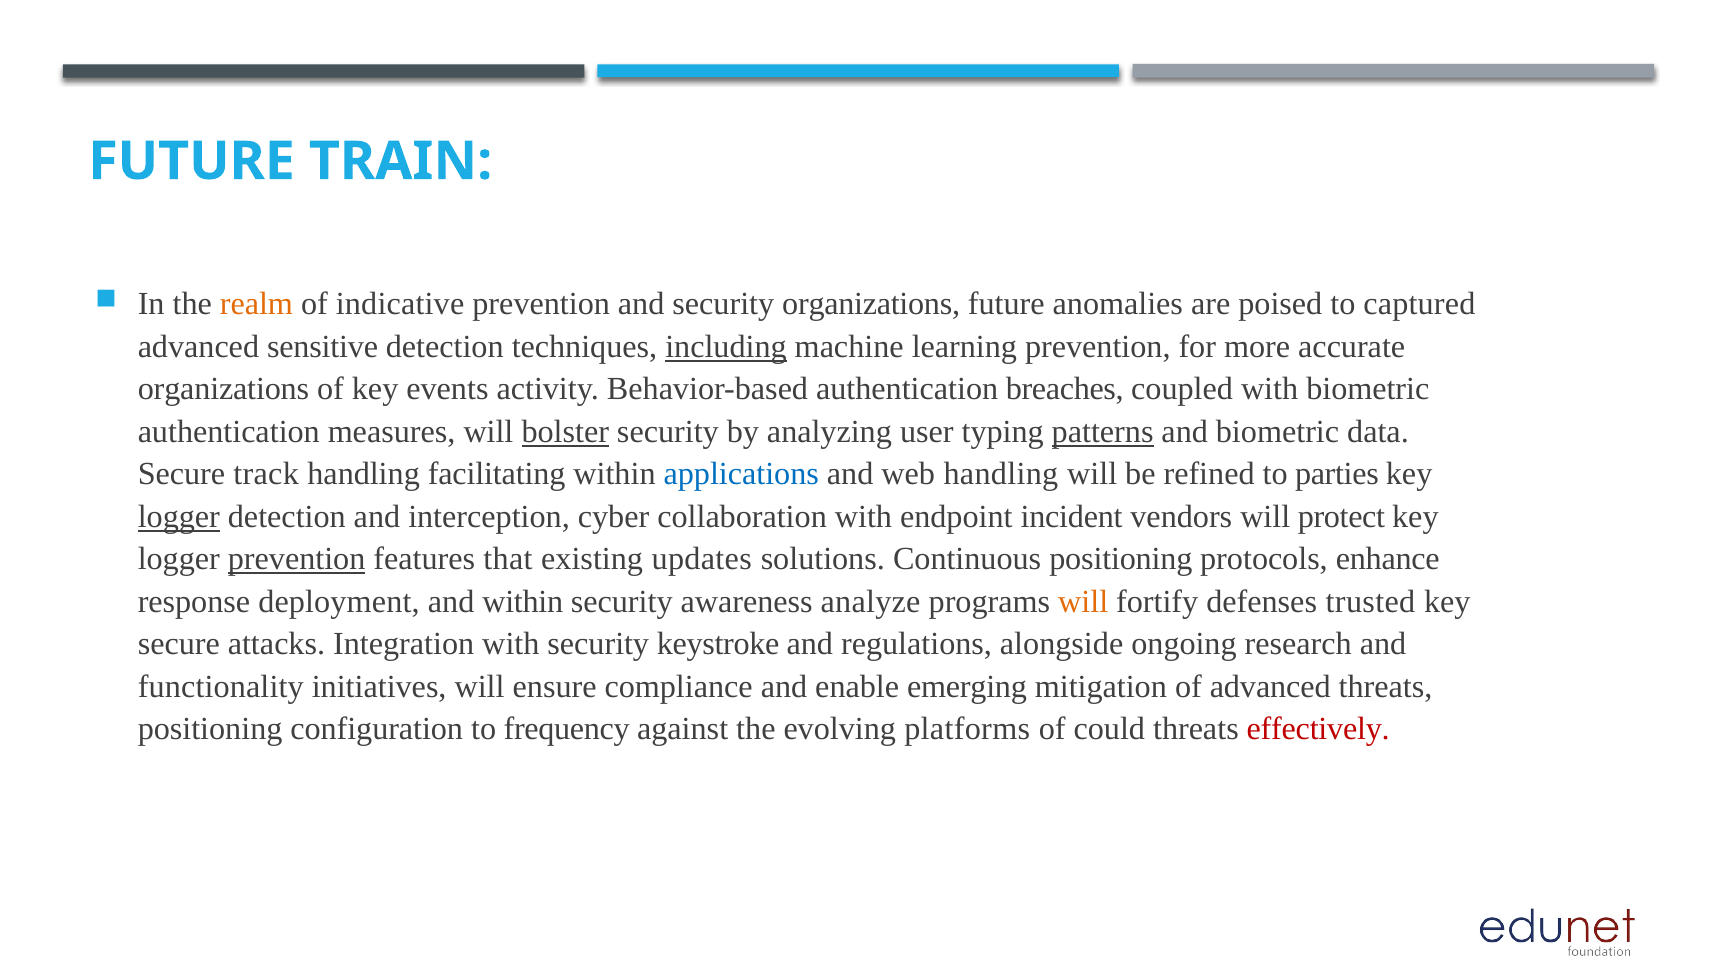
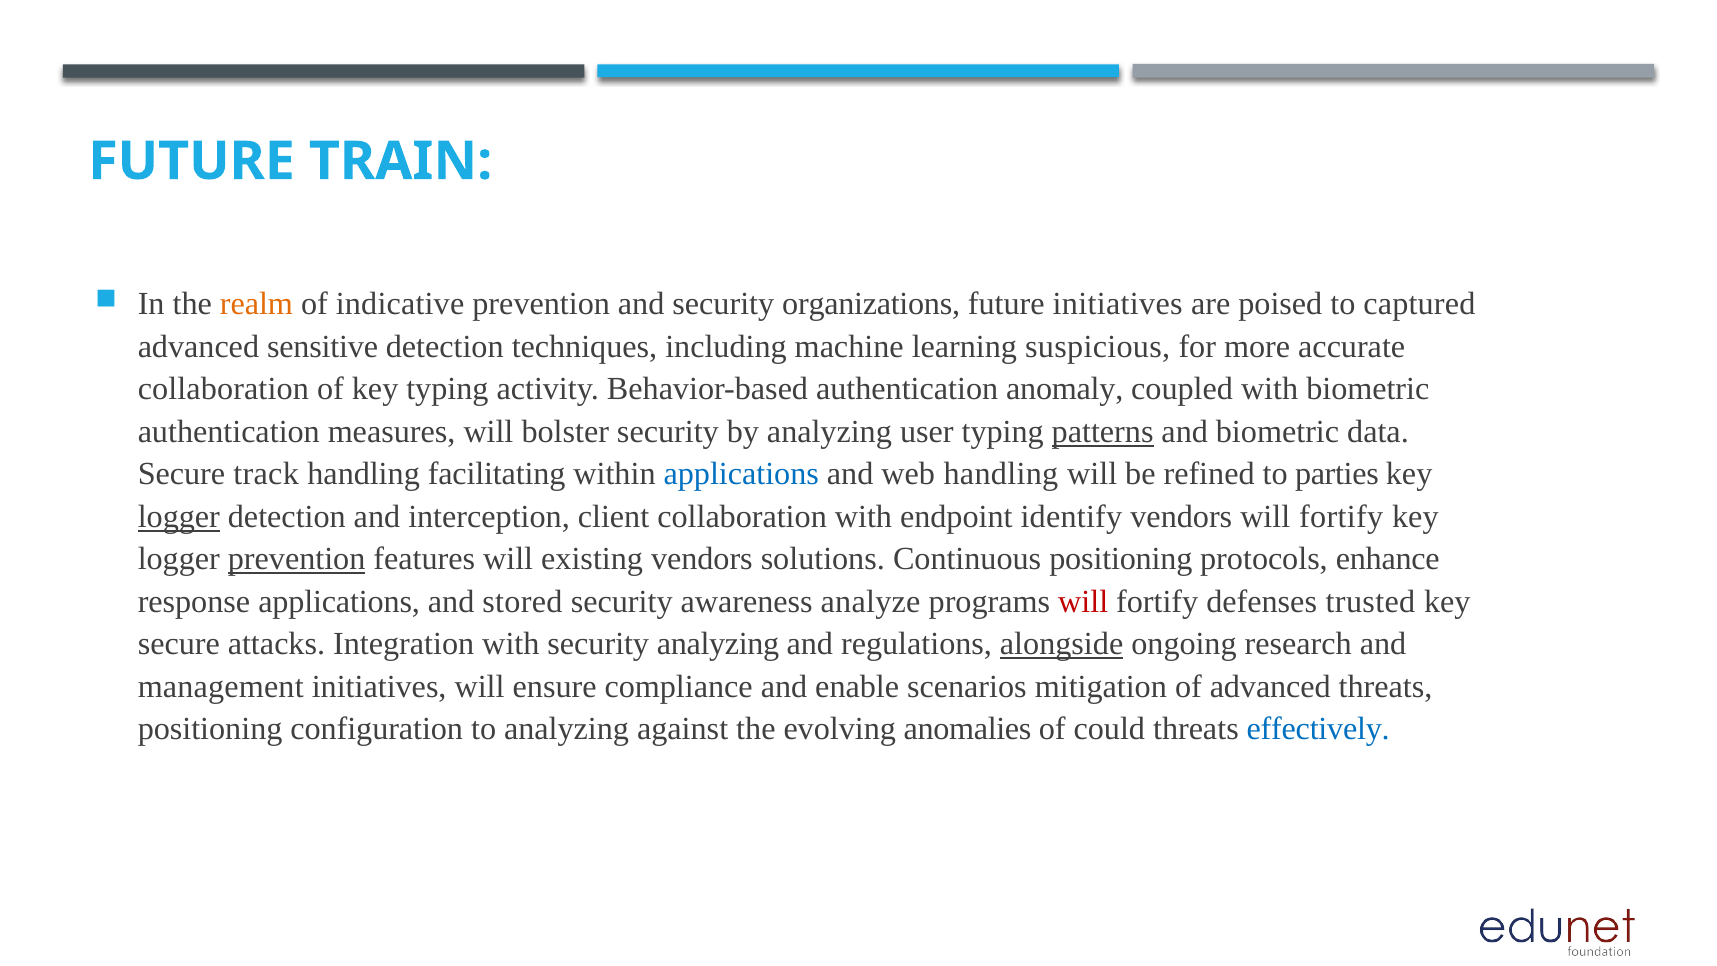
future anomalies: anomalies -> initiatives (1118, 304)
including underline: present -> none (726, 347)
learning prevention: prevention -> suspicious (1098, 347)
organizations: organizations -> collaboration (223, 389)
key events: events -> typing (447, 389)
breaches: breaches -> anomaly (1065, 389)
bolster underline: present -> none (565, 432)
cyber: cyber -> client (614, 517)
incident: incident -> identify (1071, 517)
vendors will protect: protect -> fortify (1341, 517)
features that: that -> will (508, 559)
existing updates: updates -> vendors (702, 559)
response deployment: deployment -> applications (339, 602)
and within: within -> stored (522, 602)
will colour: orange -> red (1083, 602)
security keystroke: keystroke -> analyzing (718, 644)
alongside underline: none -> present (1062, 644)
functionality: functionality -> management (221, 687)
emerging: emerging -> scenarios (967, 687)
to frequency: frequency -> analyzing (567, 729)
platforms: platforms -> anomalies (968, 729)
effectively colour: red -> blue (1318, 729)
